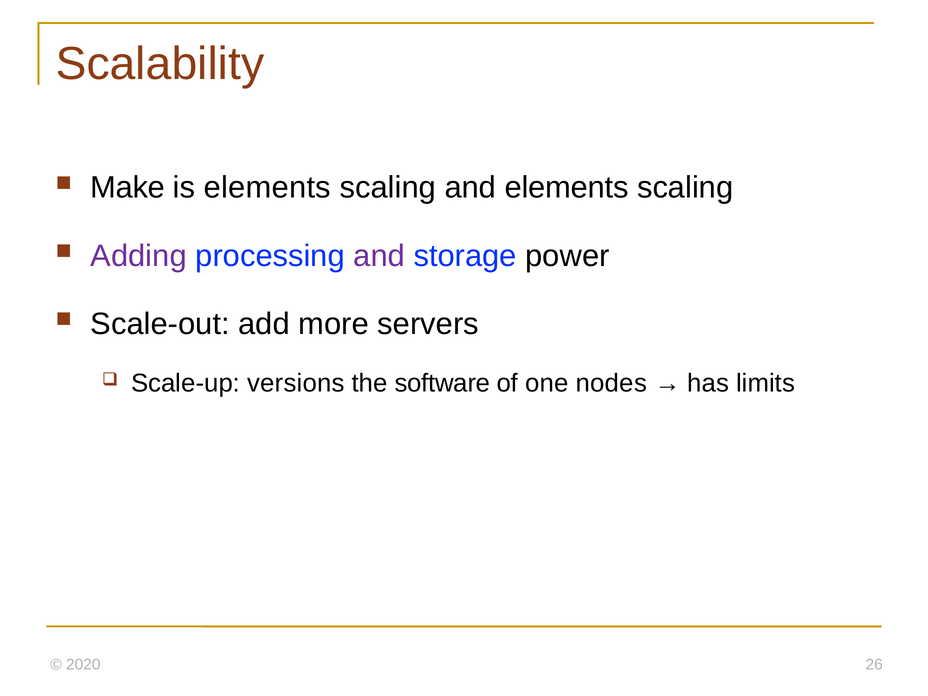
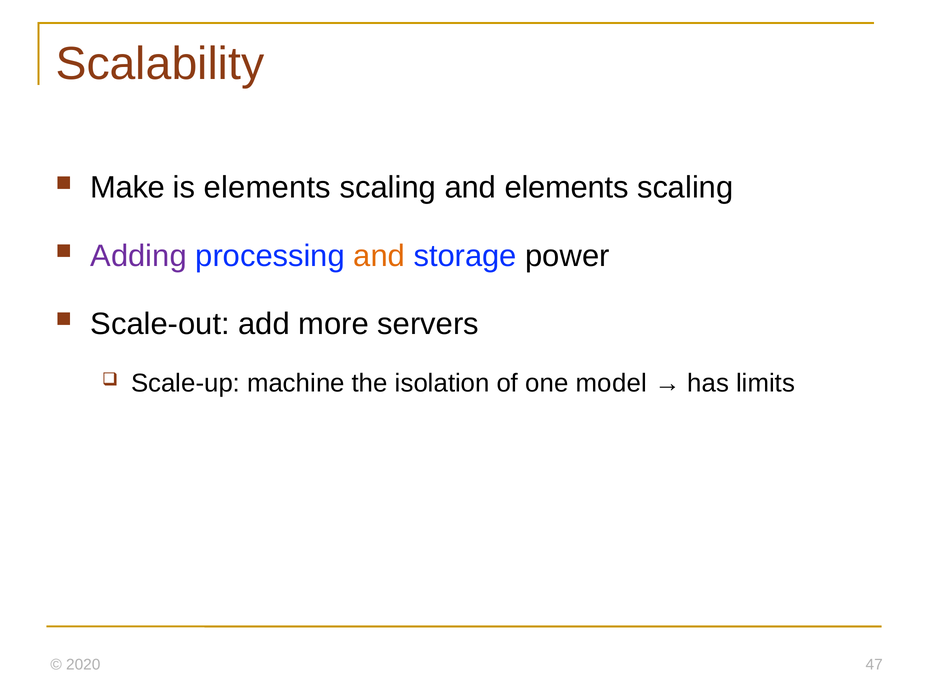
and colour: purple -> orange (379, 256)
versions: versions -> machine (296, 383)
software: software -> isolation (442, 383)
nodes: nodes -> model (611, 383)
26: 26 -> 47 (874, 665)
